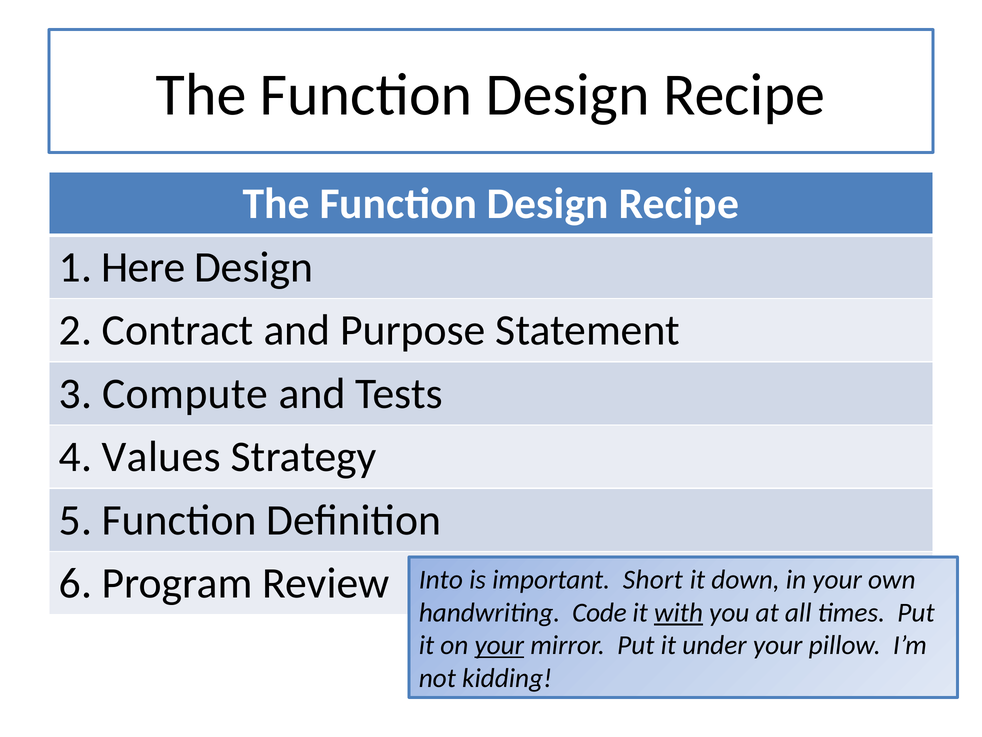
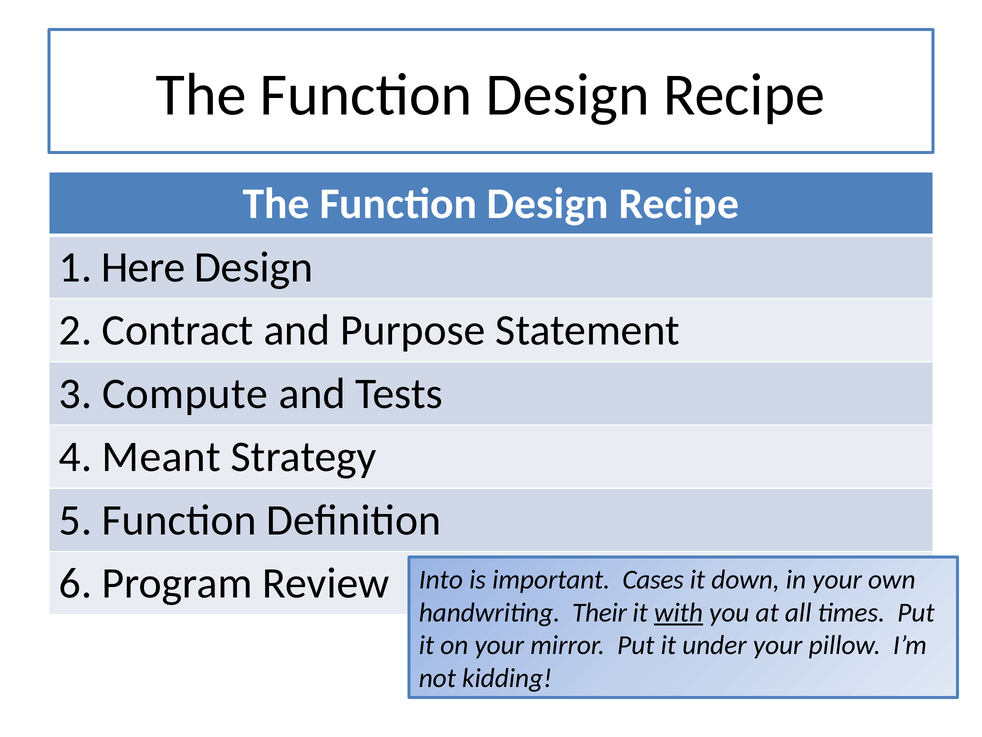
Values: Values -> Meant (161, 457)
Short: Short -> Cases (653, 580)
Code: Code -> Their (599, 612)
your underline: present -> none (499, 645)
